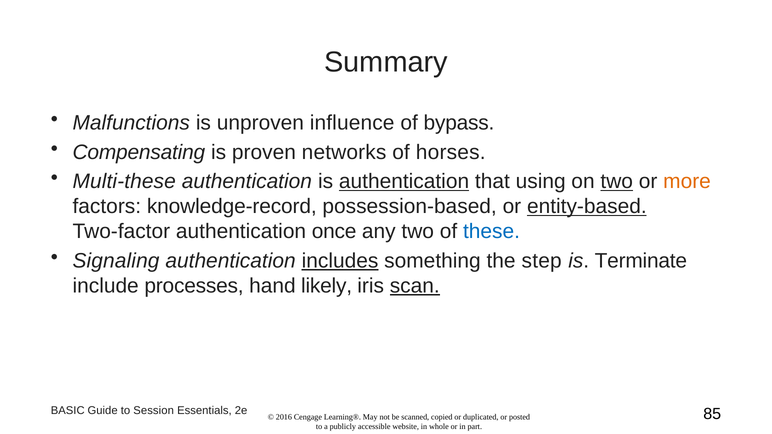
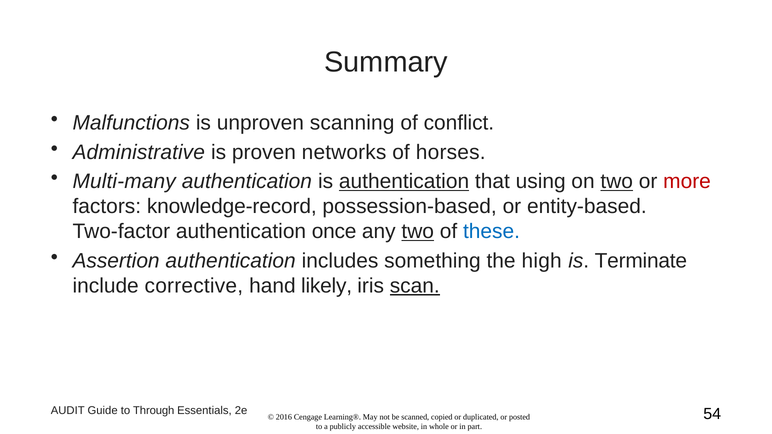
influence: influence -> scanning (352, 123)
bypass: bypass -> conflict (459, 123)
Compensating: Compensating -> Administrative (139, 152)
Multi-these: Multi-these -> Multi-many (124, 182)
more colour: orange -> red (687, 182)
entity-based underline: present -> none (587, 207)
two underline: none -> present (418, 232)
Signaling: Signaling -> Assertion (116, 261)
includes underline: present -> none (340, 261)
step: step -> high (542, 261)
processes: processes -> corrective (194, 286)
BASIC: BASIC -> AUDIT (68, 411)
Session: Session -> Through (154, 411)
85: 85 -> 54 (712, 414)
